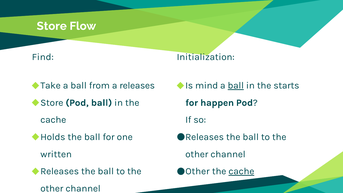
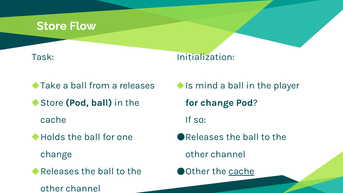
Find: Find -> Task (43, 57)
ball underline: present -> none (236, 86)
starts: starts -> player (286, 86)
for happen: happen -> change (217, 103)
written: written -> change (56, 154)
